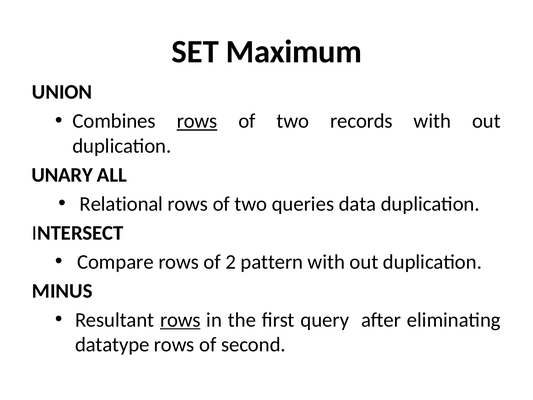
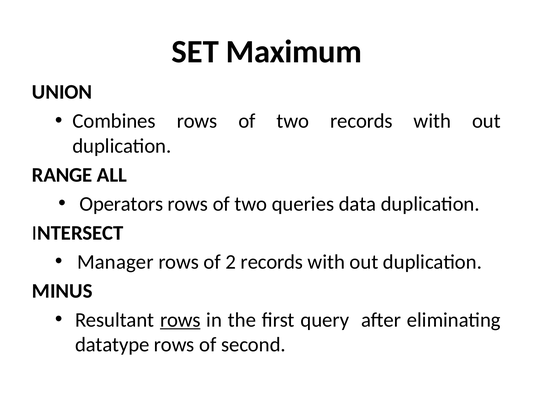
rows underline: present -> none (197, 121)
UNARY: UNARY -> RANGE (62, 175)
Relational: Relational -> Operators (121, 204)
Compare: Compare -> Manager (115, 262)
2 pattern: pattern -> records (272, 262)
